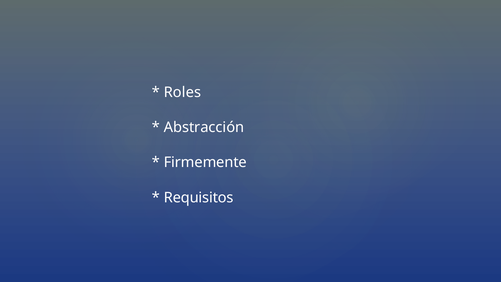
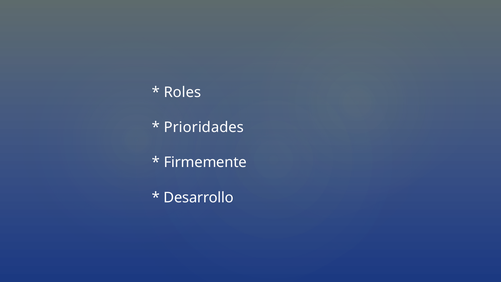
Abstracción: Abstracción -> Prioridades (204, 127)
Requisitos: Requisitos -> Desarrollo (199, 197)
